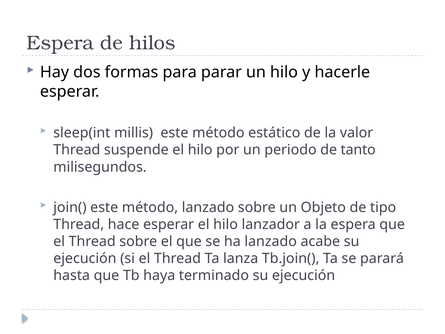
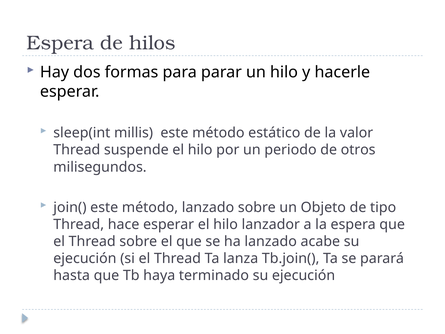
tanto: tanto -> otros (358, 150)
